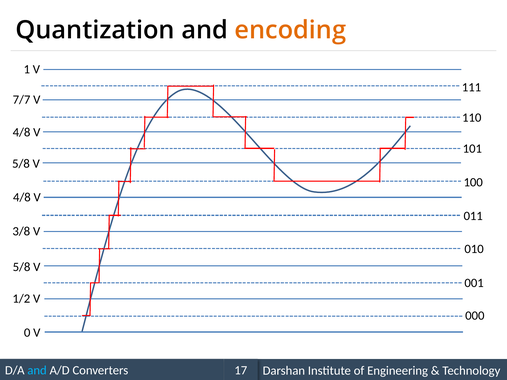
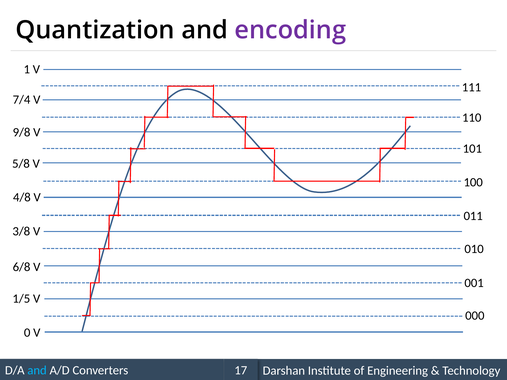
encoding colour: orange -> purple (290, 30)
7/7: 7/7 -> 7/4 (22, 100)
4/8: 4/8 -> 9/8 (22, 132)
5/8: 5/8 -> 6/8 (22, 267)
1/2: 1/2 -> 1/5 (21, 299)
